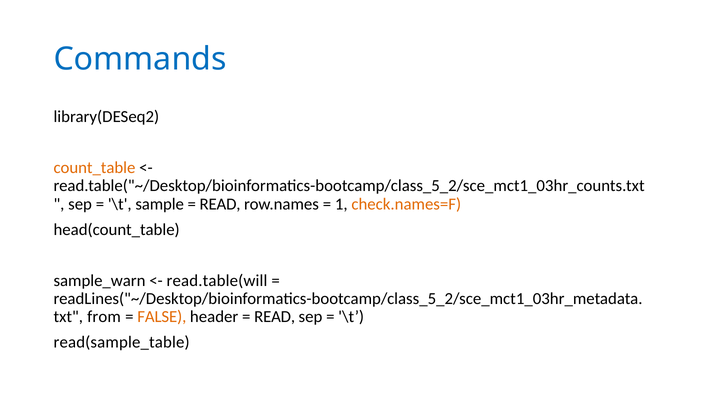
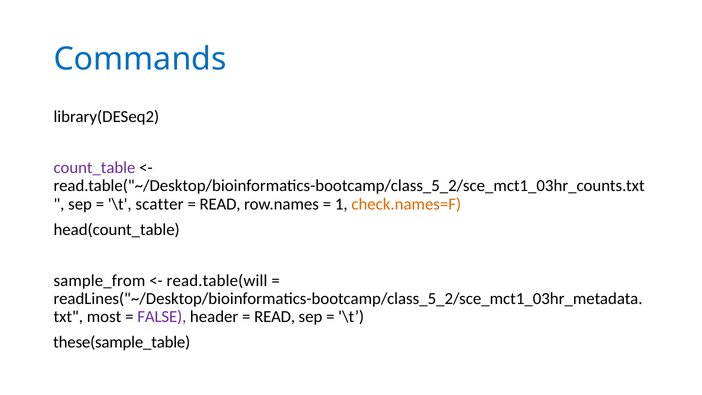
count_table colour: orange -> purple (94, 168)
sample: sample -> scatter (160, 204)
sample_warn: sample_warn -> sample_from (99, 280)
from: from -> most (104, 317)
FALSE colour: orange -> purple (162, 317)
read(sample_table: read(sample_table -> these(sample_table (122, 342)
